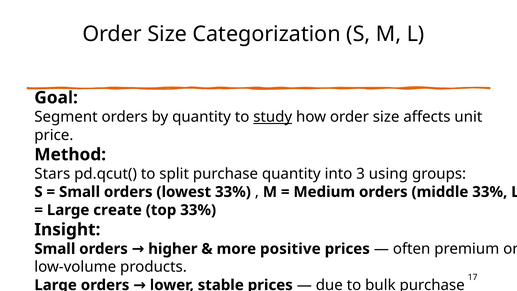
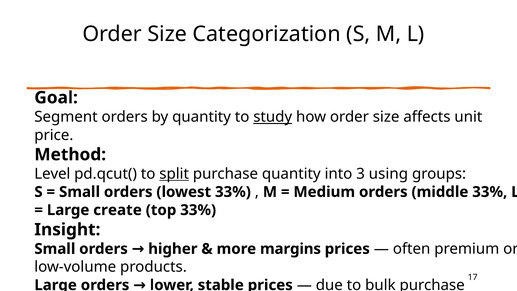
Stars: Stars -> Level (52, 174)
split underline: none -> present (174, 174)
positive: positive -> margins (290, 249)
